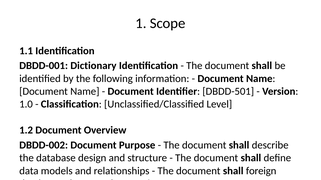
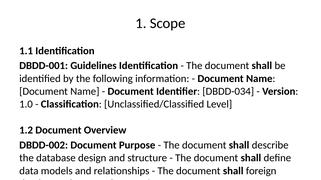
Dictionary: Dictionary -> Guidelines (94, 66)
DBDD-501: DBDD-501 -> DBDD-034 (228, 92)
